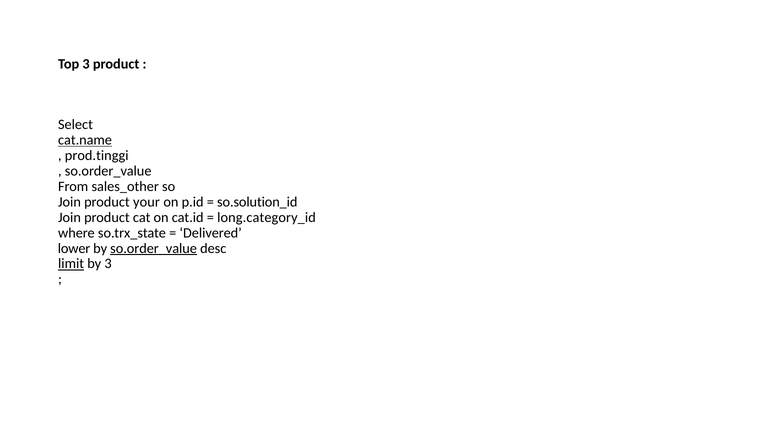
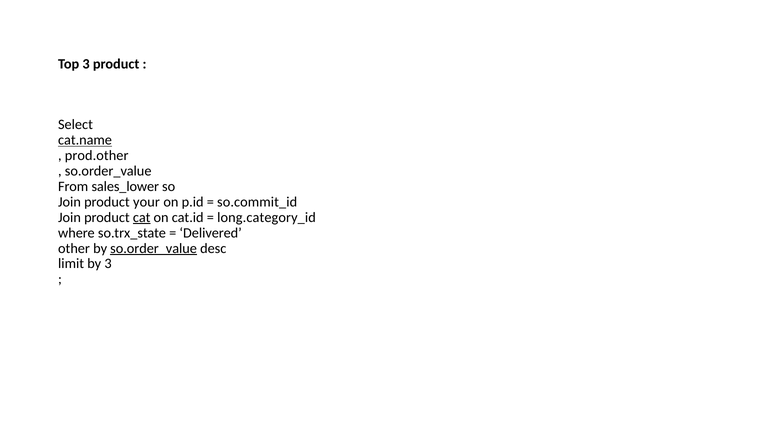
prod.tinggi: prod.tinggi -> prod.other (97, 155)
sales_other: sales_other -> sales_lower (125, 186)
so.solution_id: so.solution_id -> so.commit_id (257, 202)
cat underline: none -> present (142, 217)
lower: lower -> other (74, 248)
limit underline: present -> none (71, 264)
